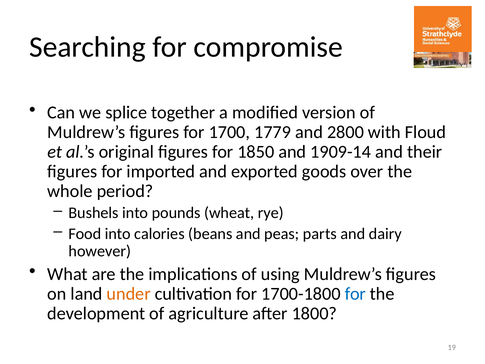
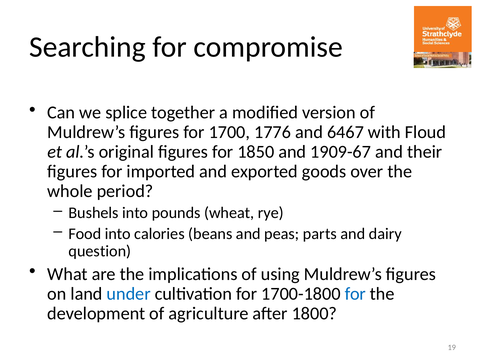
1779: 1779 -> 1776 (273, 132)
2800: 2800 -> 6467 (345, 132)
1909-14: 1909-14 -> 1909-67 (341, 152)
however: however -> question (100, 251)
under colour: orange -> blue (129, 293)
